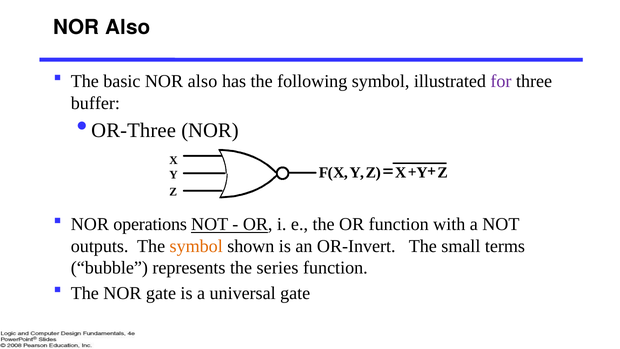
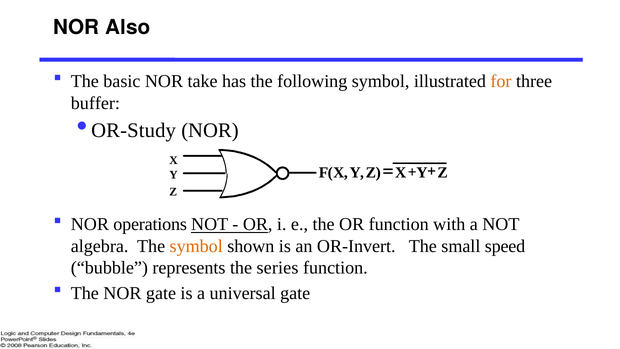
basic NOR also: also -> take (203, 81)
for colour: purple -> orange (501, 81)
OR-Three: OR-Three -> OR-Study (134, 131)
outputs: outputs -> algebra (100, 246)
terms: terms -> speed (505, 246)
